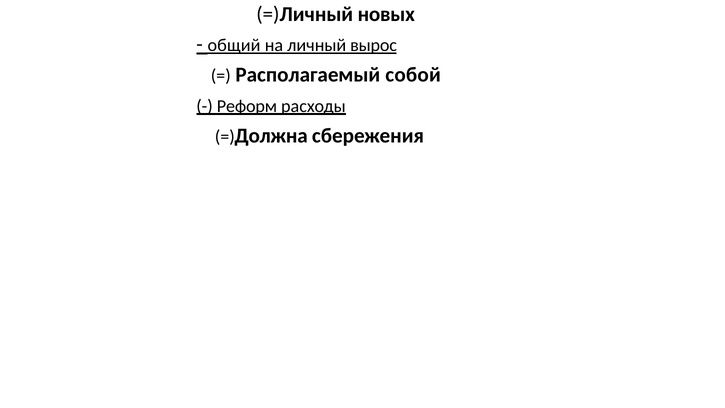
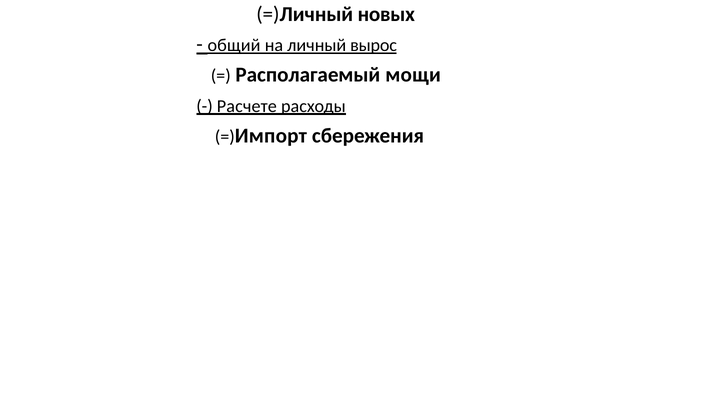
собой: собой -> мощи (413, 75)
Реформ: Реформ -> Расчете (247, 106)
Должна: Должна -> Импорт (271, 136)
